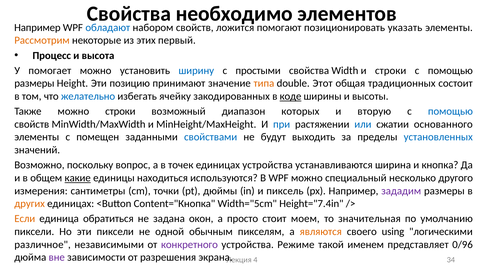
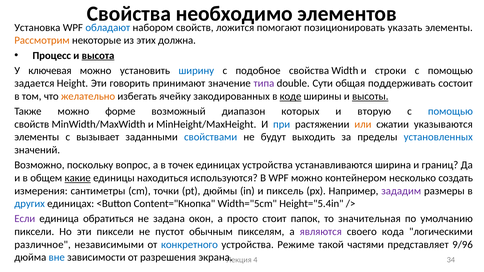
Например: Например -> Установка (37, 28)
первый: первый -> должна (177, 40)
высота underline: none -> present (98, 56)
помогает: помогает -> ключевая (50, 71)
простыми: простыми -> подобное (258, 71)
размеры: размеры -> задается (34, 83)
позицию: позицию -> говорить (130, 83)
типа colour: orange -> purple (264, 83)
Этот: Этот -> Сути (323, 83)
традиционных: традиционных -> поддерживать (402, 83)
желательно colour: blue -> orange (88, 96)
высоты underline: none -> present (370, 96)
можно строки: строки -> форме (120, 111)
или colour: blue -> orange (363, 124)
основанного: основанного -> указываются (443, 124)
помещен: помещен -> вызывает (98, 137)
кнопка: кнопка -> границ (440, 165)
специальный: специальный -> контейнером (356, 178)
другого: другого -> создать (456, 178)
других colour: orange -> blue (30, 204)
Height="7.4in: Height="7.4in -> Height="5.4in (311, 204)
Если colour: orange -> purple (25, 219)
моем: моем -> папок (305, 219)
одной: одной -> пустот (170, 232)
являются colour: orange -> purple (321, 232)
using: using -> кода (393, 232)
конкретного colour: purple -> blue (189, 245)
именем: именем -> частями (366, 245)
0/96: 0/96 -> 9/96 (463, 245)
вне colour: purple -> blue (57, 258)
